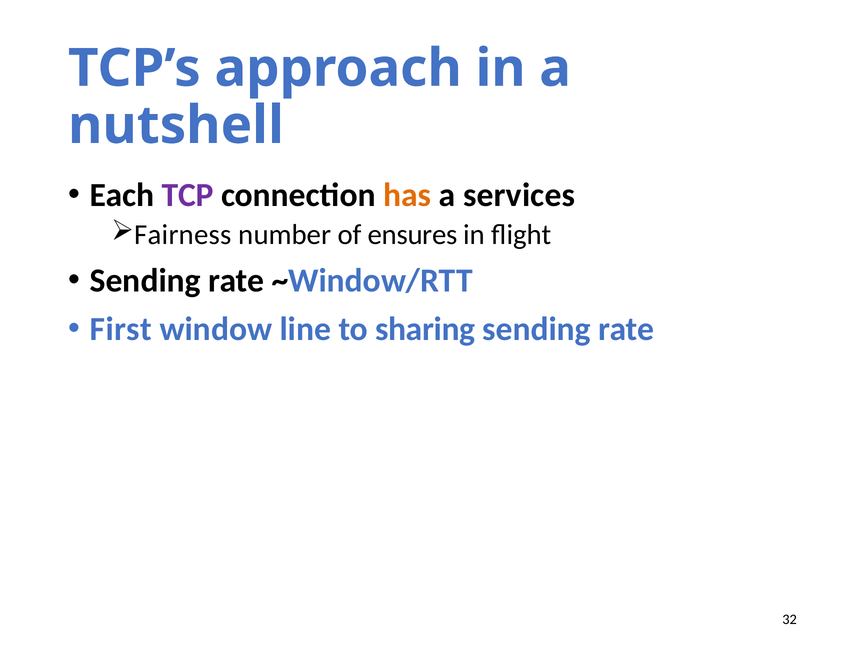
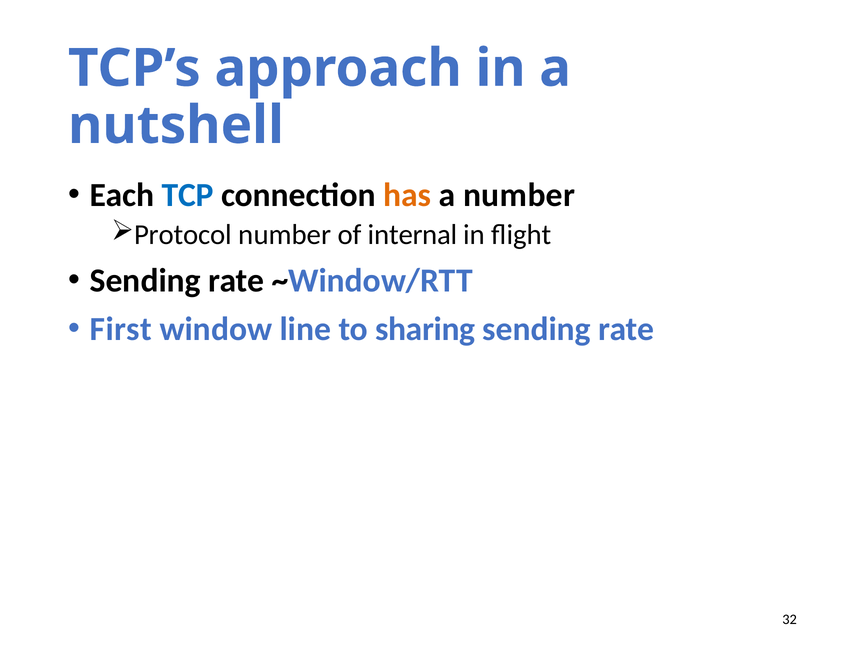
TCP colour: purple -> blue (188, 195)
a services: services -> number (519, 195)
Fairness: Fairness -> Protocol (183, 235)
ensures: ensures -> internal (413, 235)
